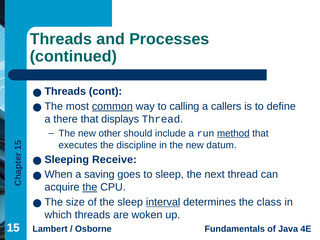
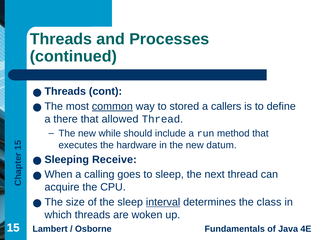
calling: calling -> stored (184, 106)
displays: displays -> allowed (120, 119)
other: other -> while (110, 133)
method underline: present -> none (233, 133)
discipline: discipline -> hardware (137, 145)
saving: saving -> calling (99, 174)
the underline: present -> none (90, 187)
